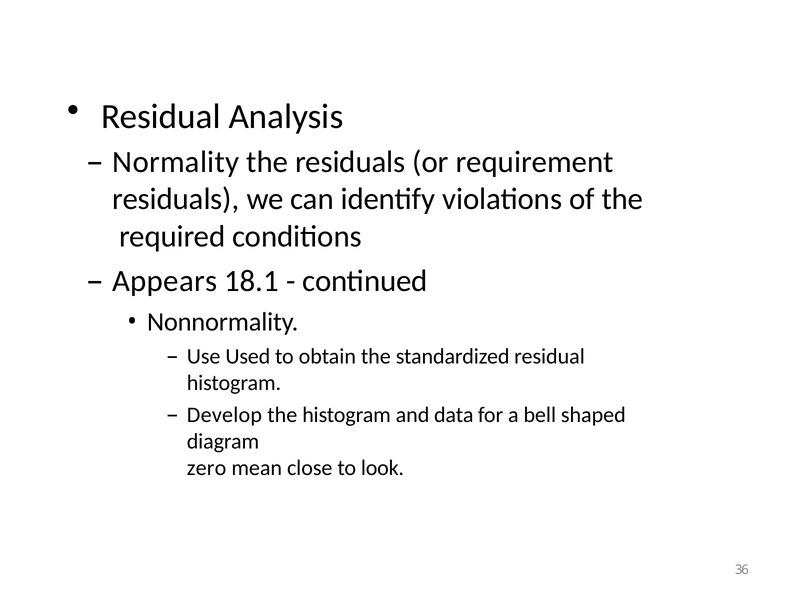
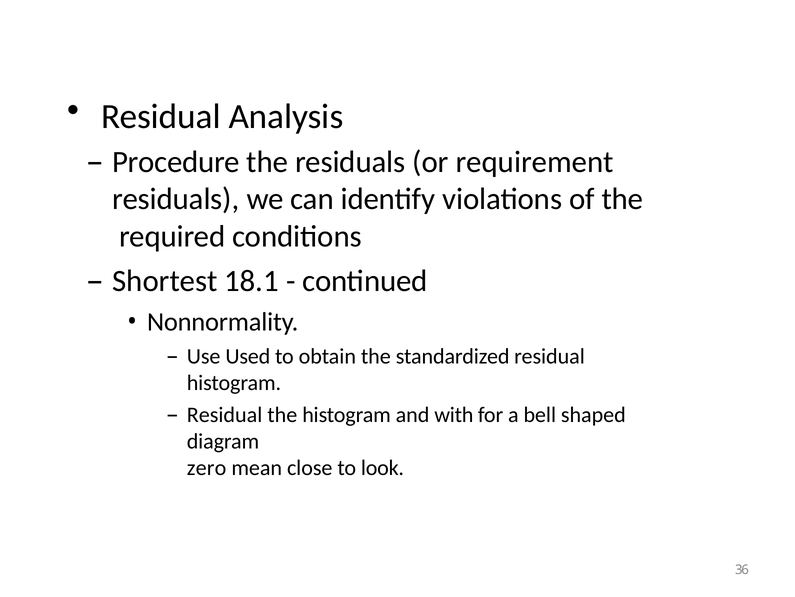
Normality: Normality -> Procedure (176, 162)
Appears: Appears -> Shortest (165, 281)
Develop: Develop -> Residual (225, 414)
data: data -> with (454, 414)
